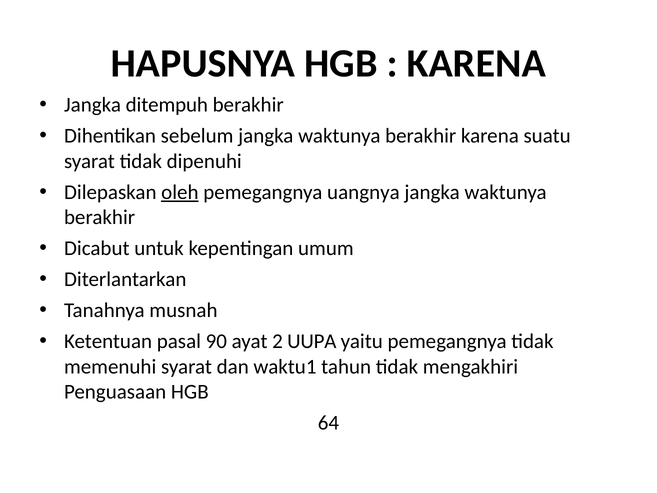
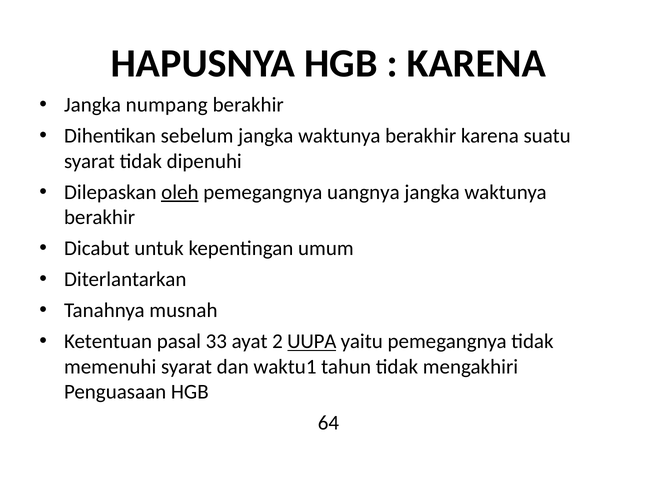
ditempuh: ditempuh -> numpang (167, 105)
90: 90 -> 33 (216, 341)
UUPA underline: none -> present (312, 341)
